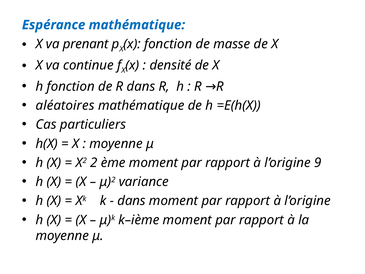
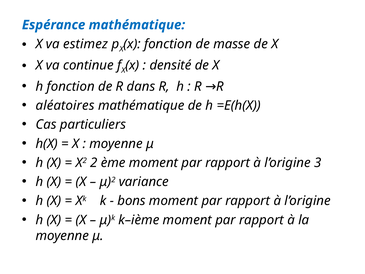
prenant: prenant -> estimez (86, 44)
9: 9 -> 3 (318, 163)
dans: dans -> bons (132, 201)
